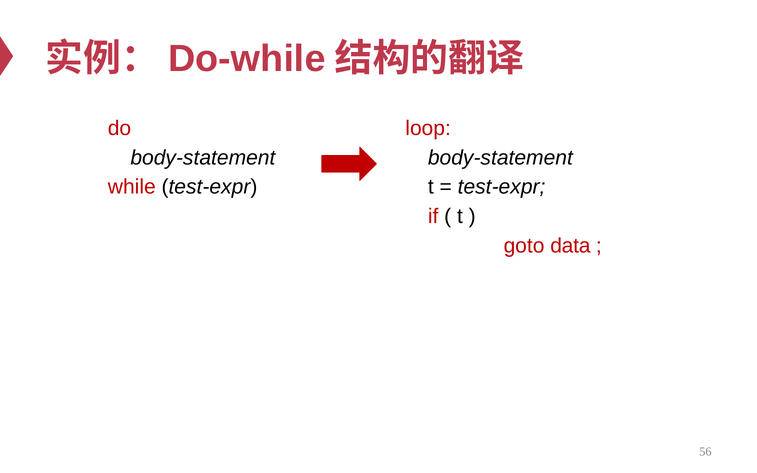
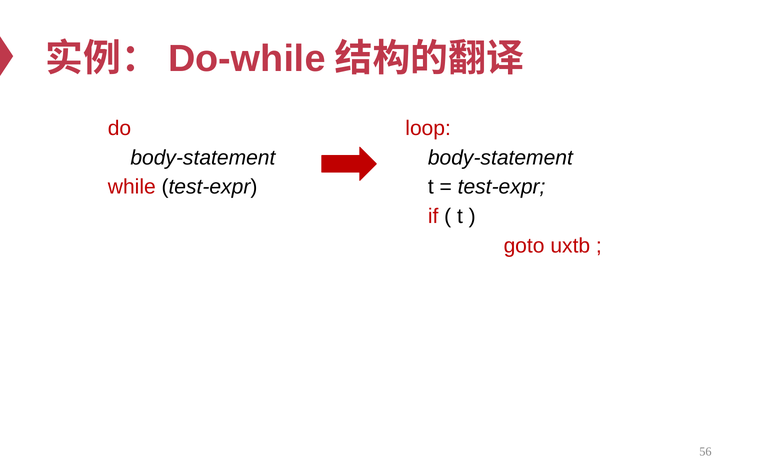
data: data -> uxtb (570, 246)
